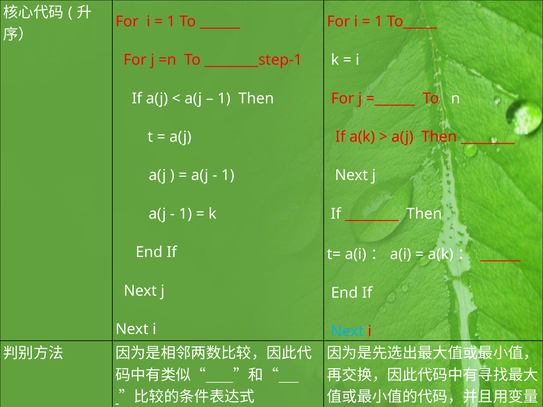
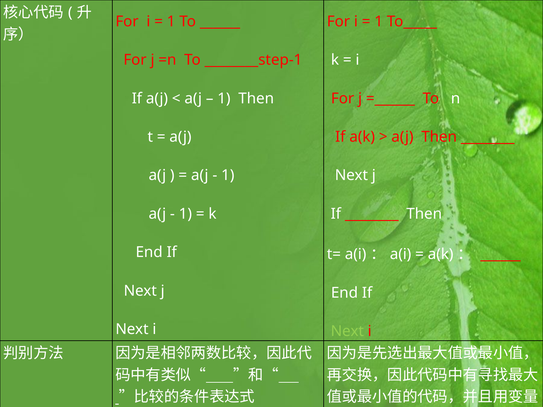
Next colour: light blue -> light green (347, 331)
